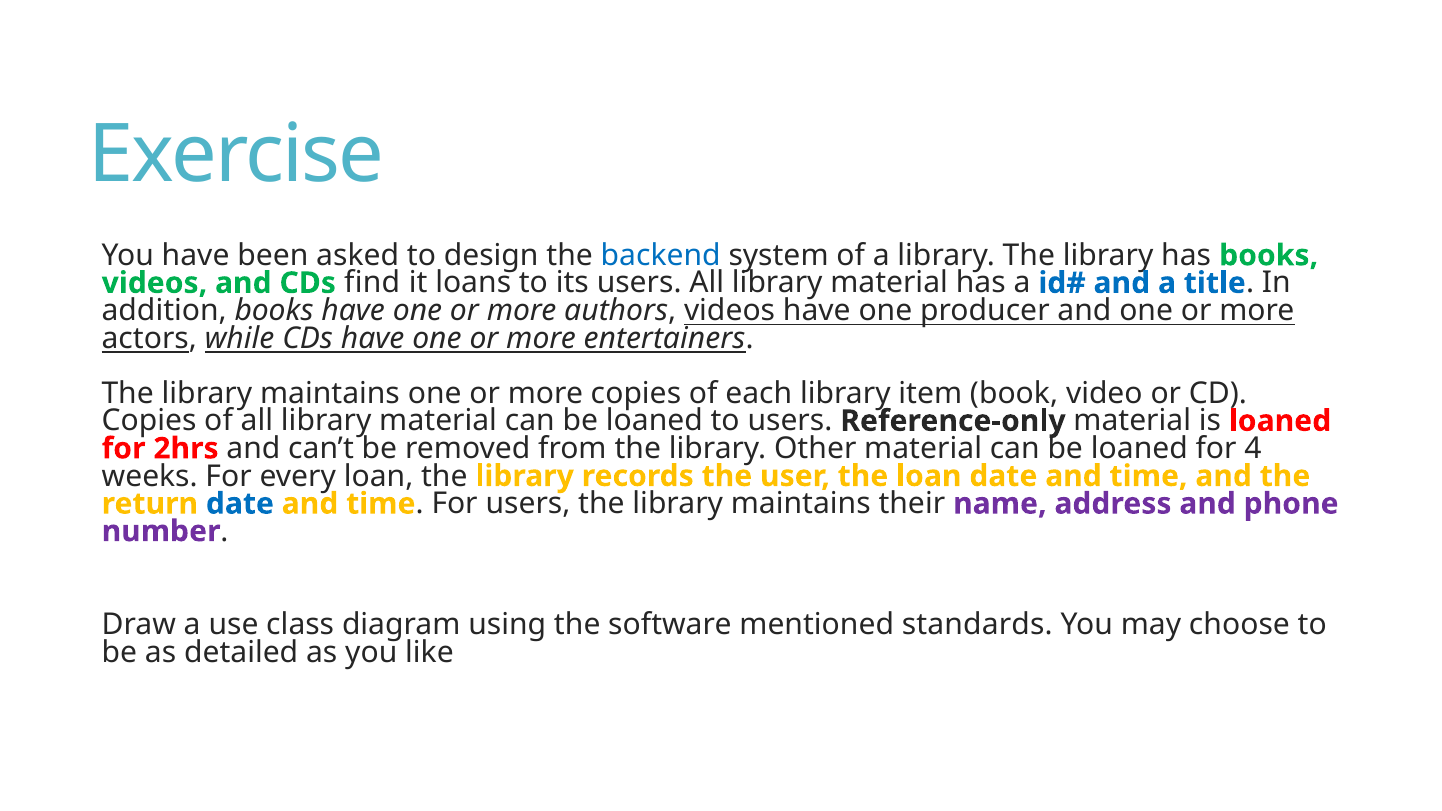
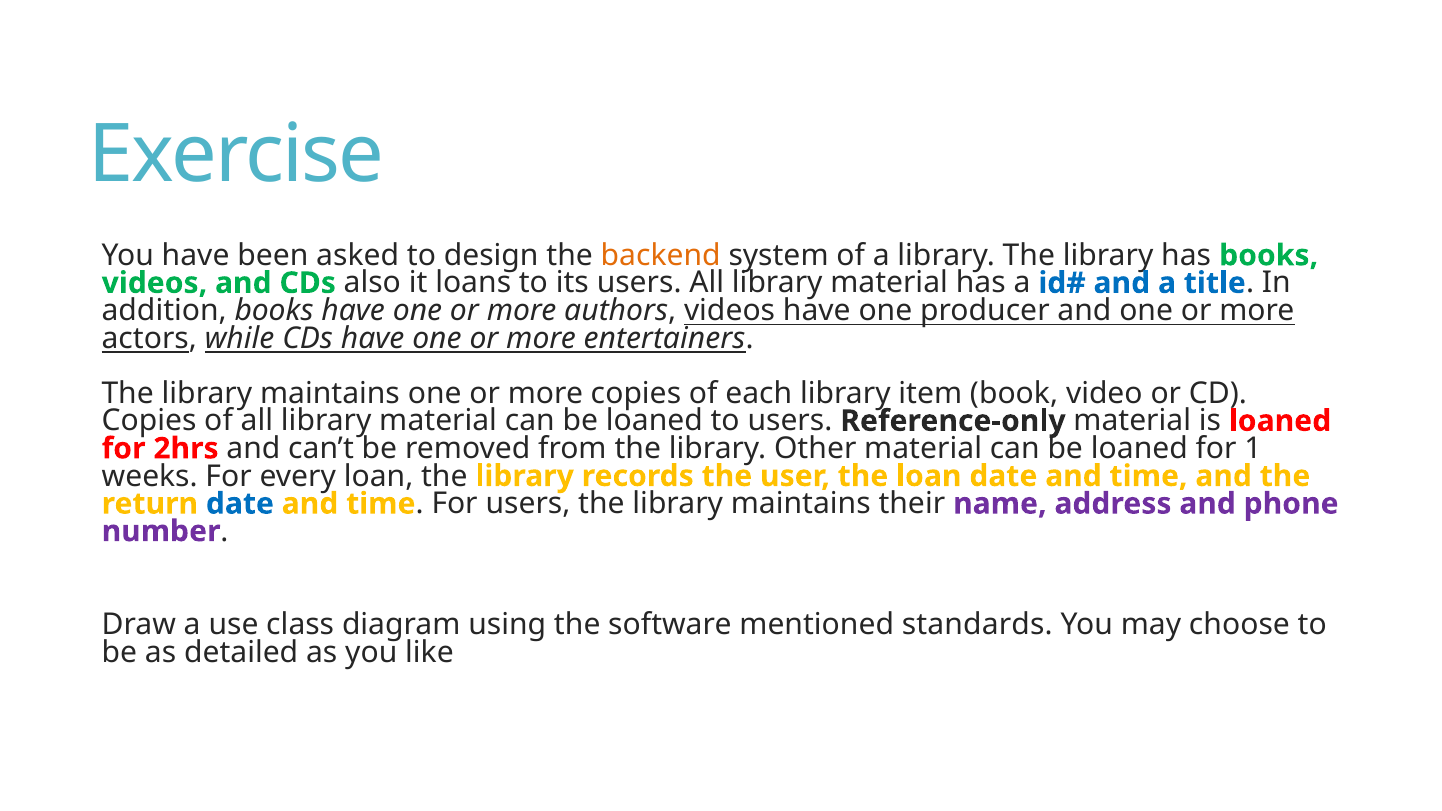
backend colour: blue -> orange (661, 255)
find: find -> also (372, 283)
4: 4 -> 1 (1253, 449)
